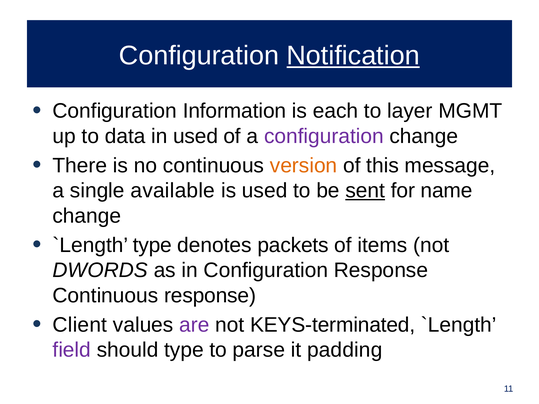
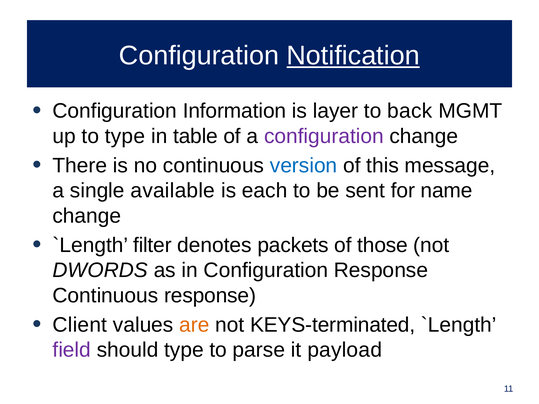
each: each -> layer (336, 111)
layer: layer -> back (410, 111)
to data: data -> type (125, 136)
in used: used -> table (196, 136)
version colour: orange -> blue (304, 166)
is used: used -> each (265, 191)
sent underline: present -> none (365, 191)
type: type -> filter (152, 245)
items: items -> those (383, 245)
are colour: purple -> orange (194, 325)
padding: padding -> payload (345, 350)
